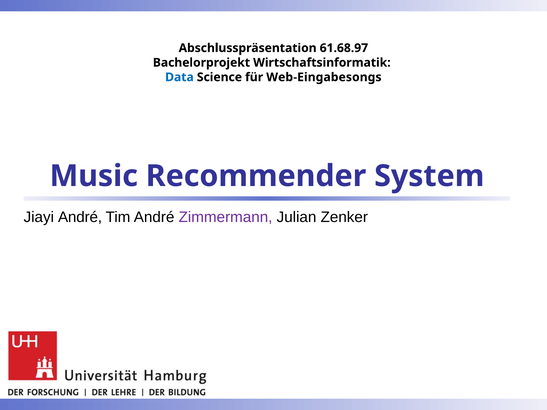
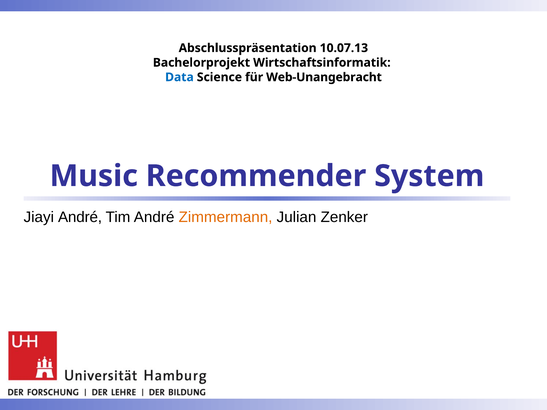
61.68.97: 61.68.97 -> 10.07.13 (344, 48)
Web-Eingabesongs: Web-Eingabesongs -> Web-Unangebracht (324, 77)
Zimmermann colour: purple -> orange (226, 217)
